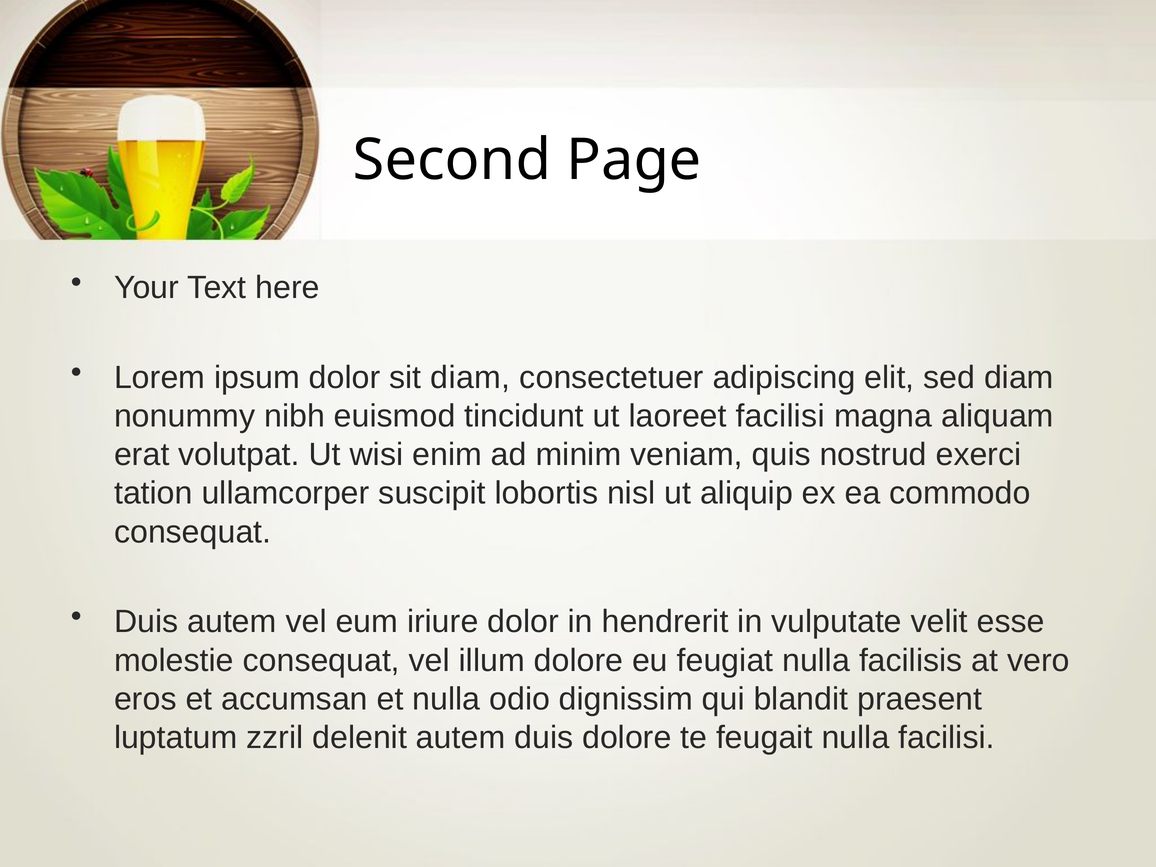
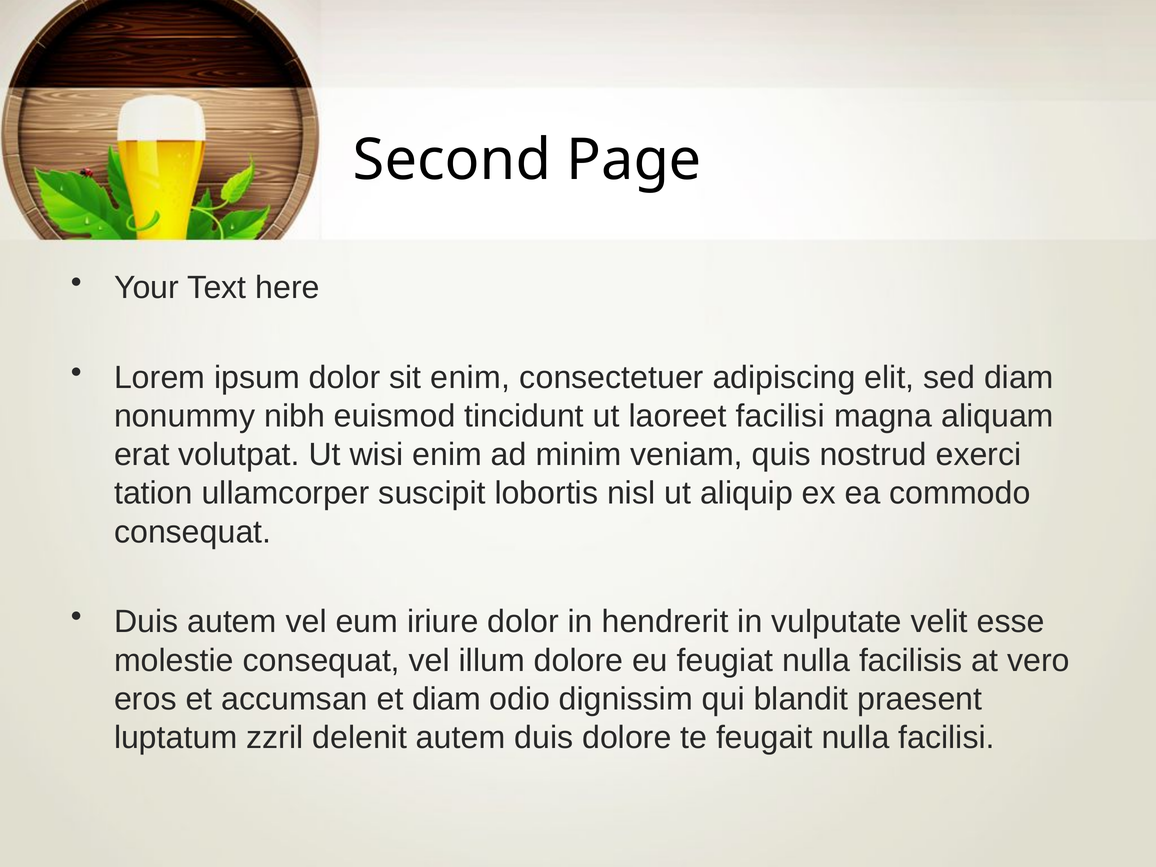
sit diam: diam -> enim (470, 378)
et nulla: nulla -> diam (447, 699)
